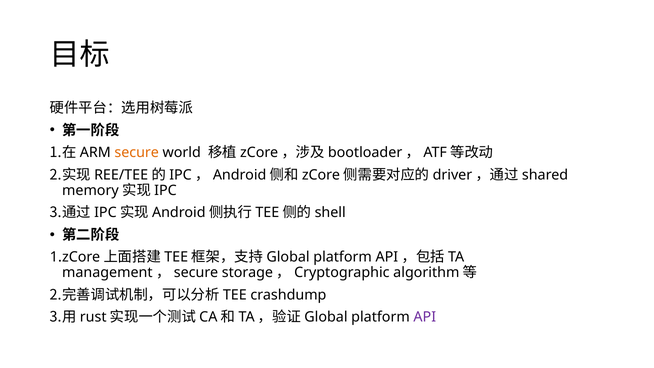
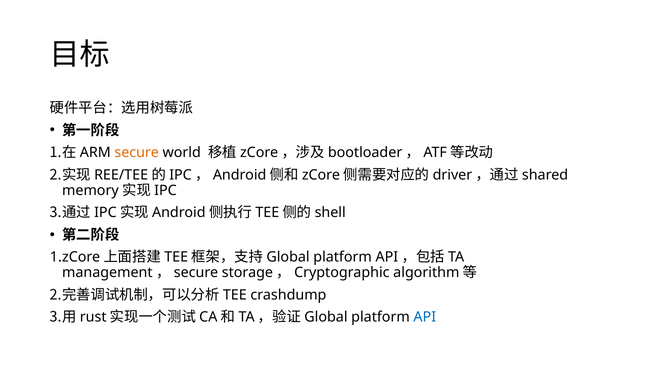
API colour: purple -> blue (425, 317)
